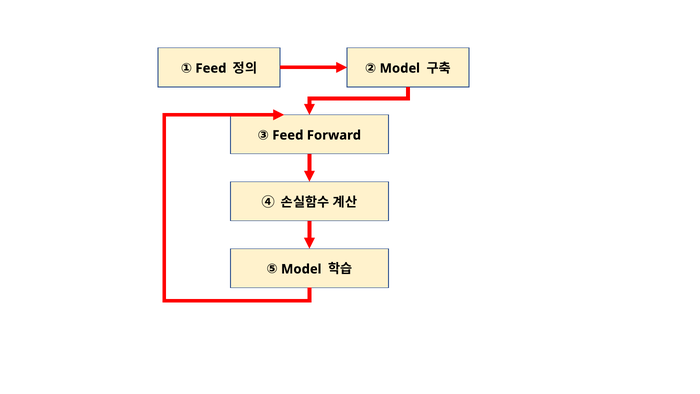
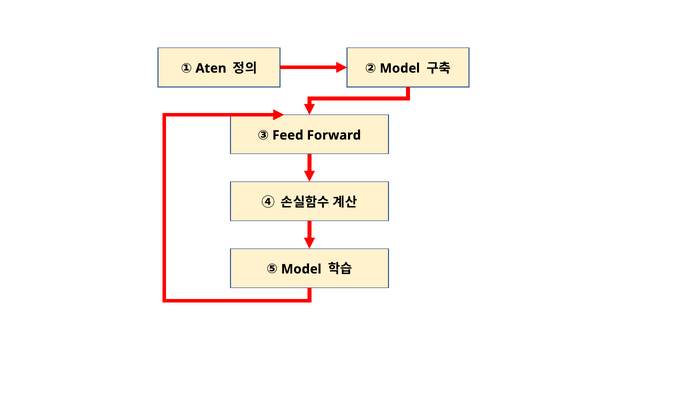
① Feed: Feed -> Aten (211, 68)
